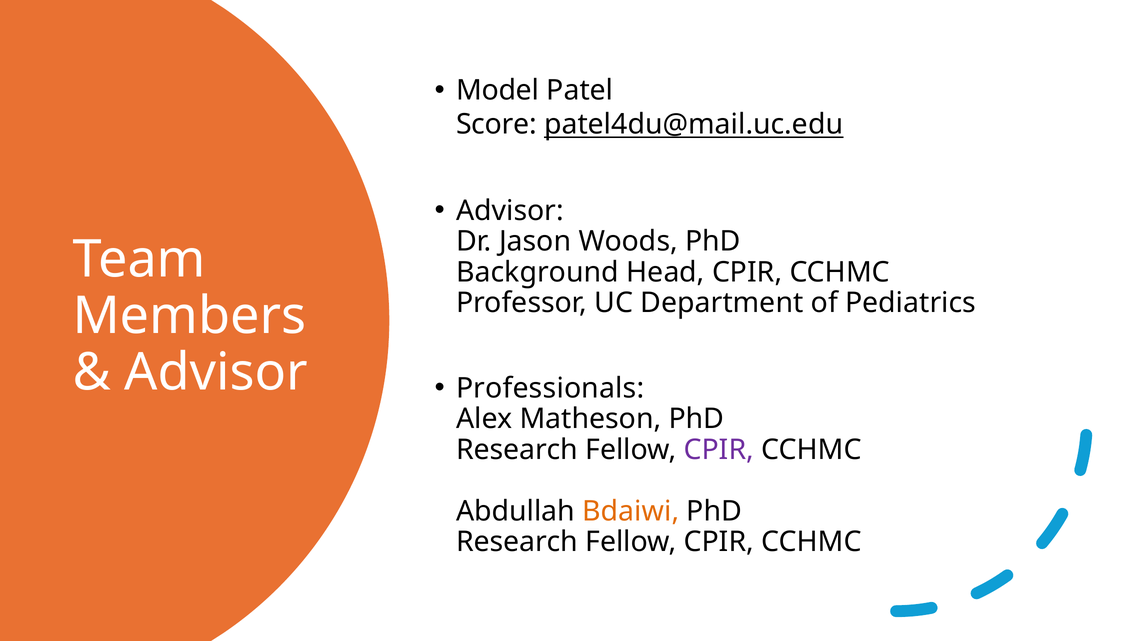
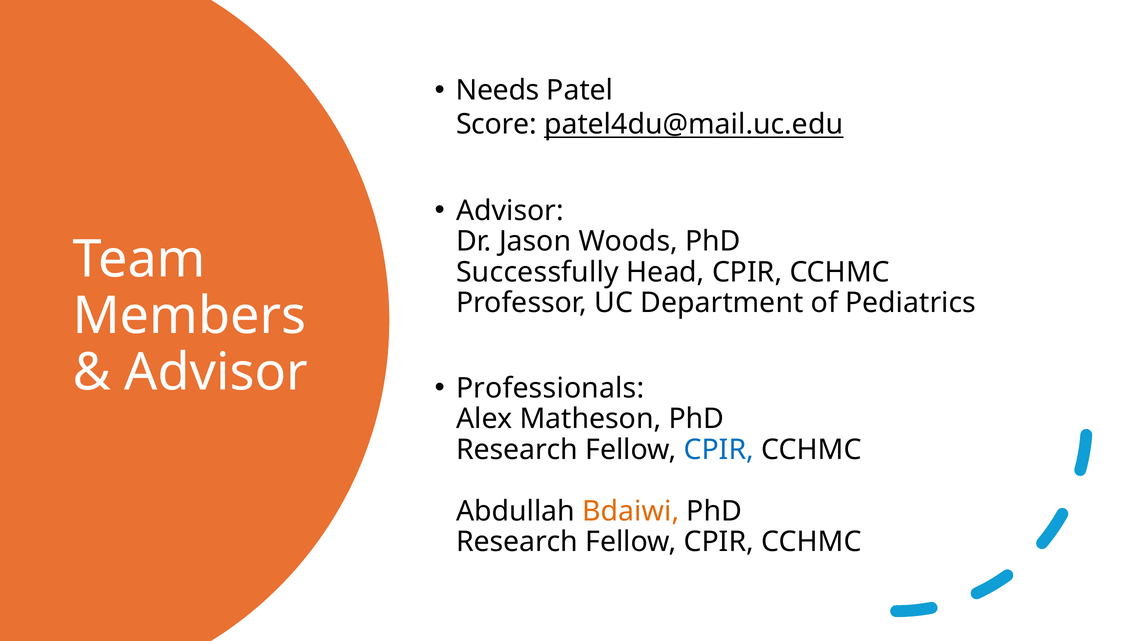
Model: Model -> Needs (498, 90)
Background: Background -> Successfully (537, 272)
CPIR colour: purple -> blue (719, 449)
